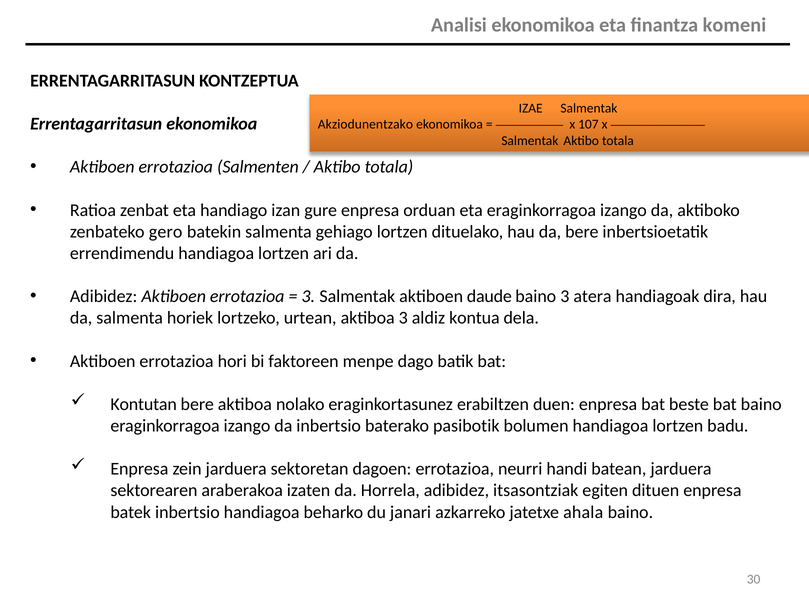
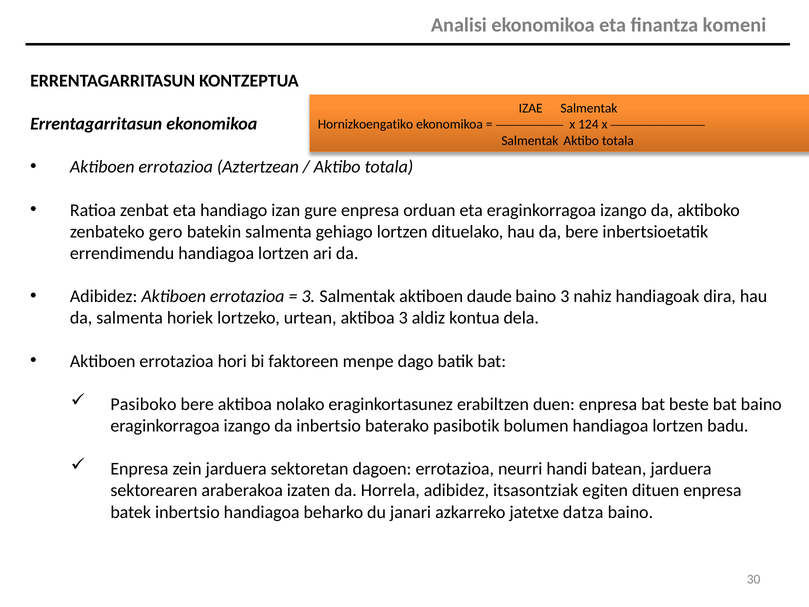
Akziodunentzako: Akziodunentzako -> Hornizkoengatiko (365, 124)
107: 107 -> 124 (588, 124)
Salmenten: Salmenten -> Aztertzean (258, 167)
atera: atera -> nahiz (593, 296)
Kontutan: Kontutan -> Pasiboko (143, 404)
ahala: ahala -> datza (583, 512)
